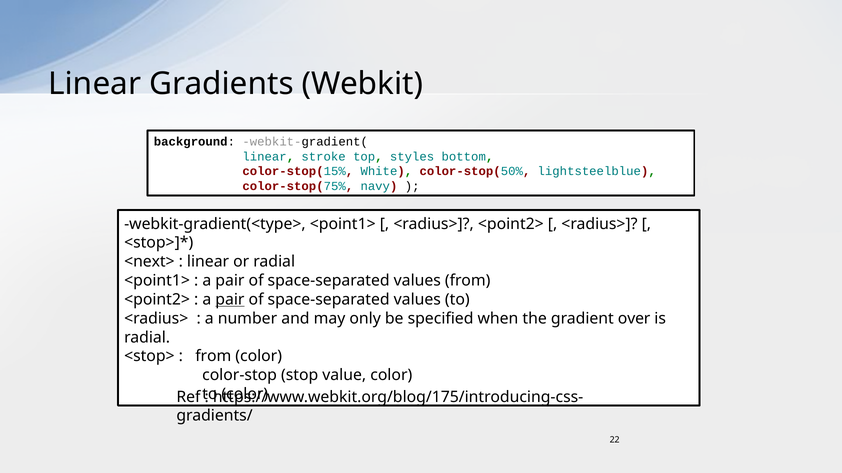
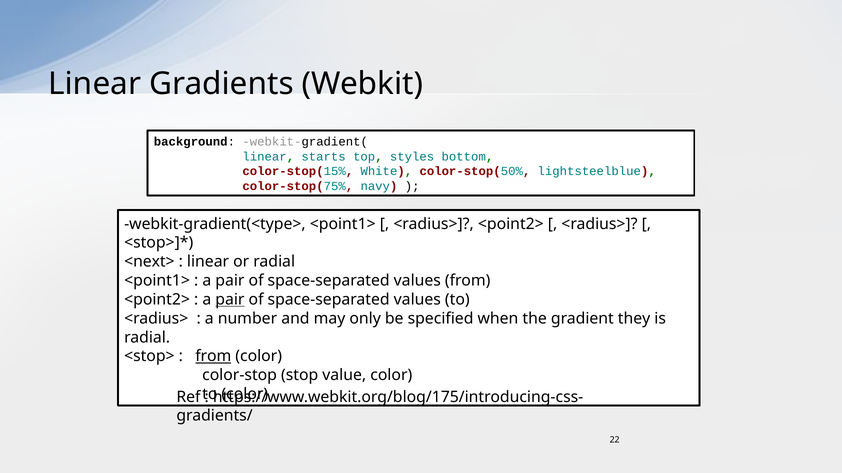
stroke: stroke -> starts (324, 157)
over: over -> they (634, 319)
from underline: none -> present (213, 357)
